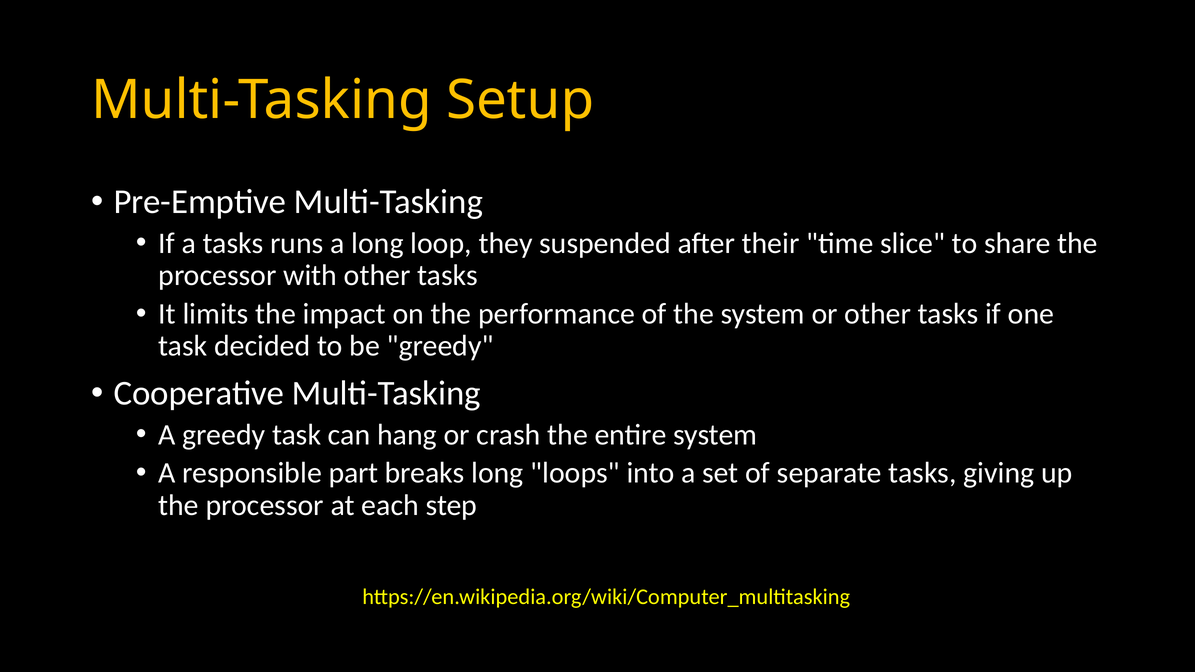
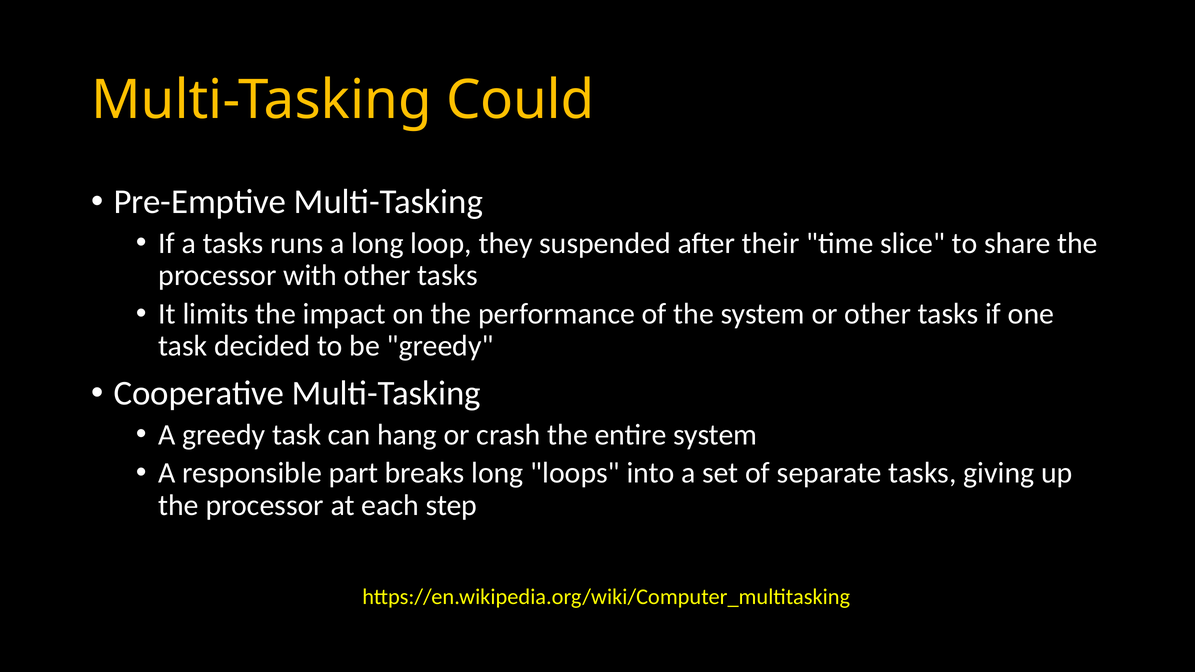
Setup: Setup -> Could (520, 100)
